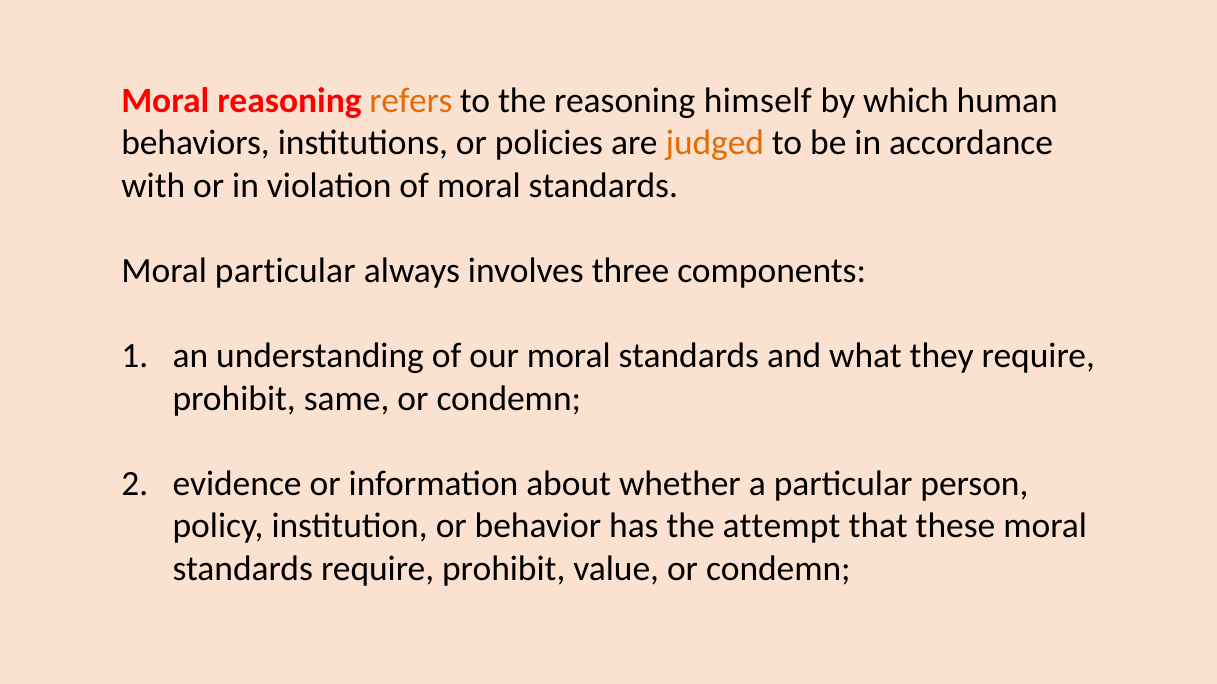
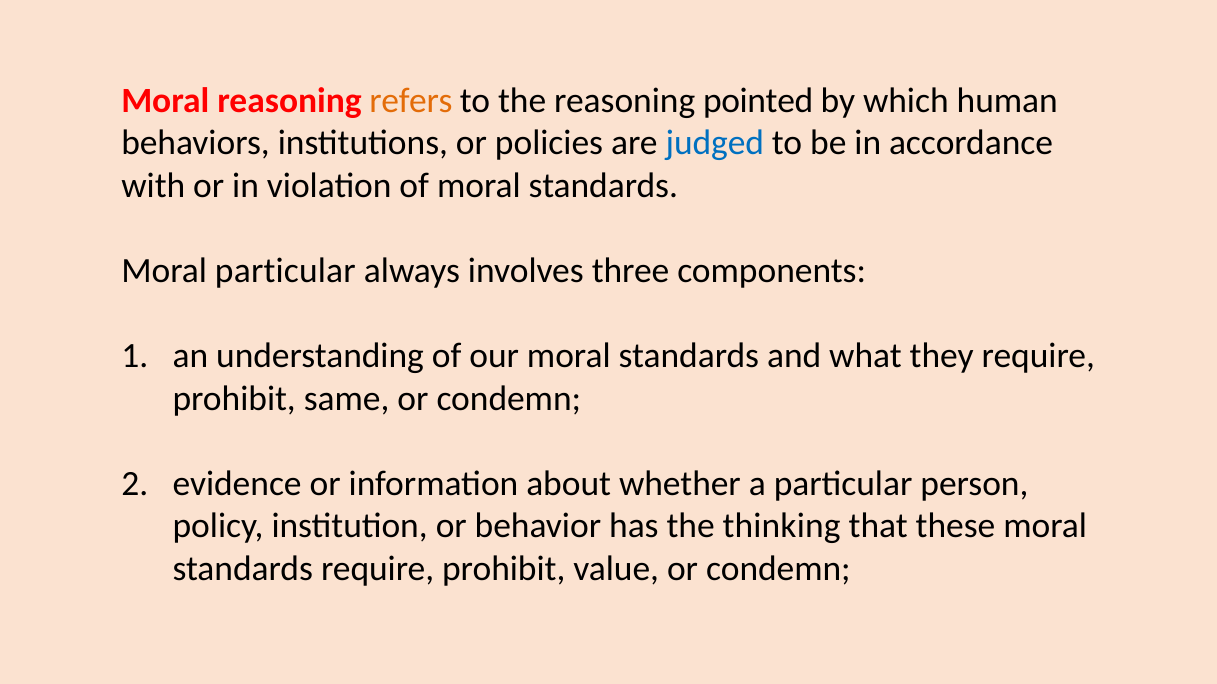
himself: himself -> pointed (758, 100)
judged colour: orange -> blue (715, 143)
attempt: attempt -> thinking (782, 527)
